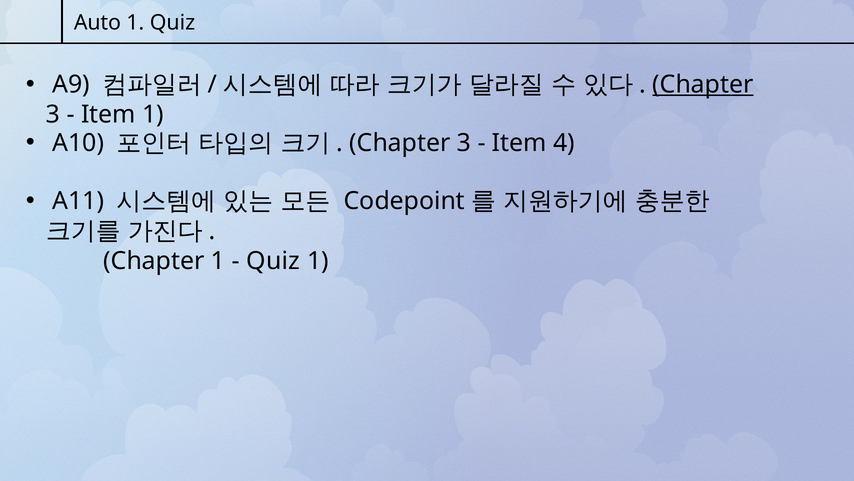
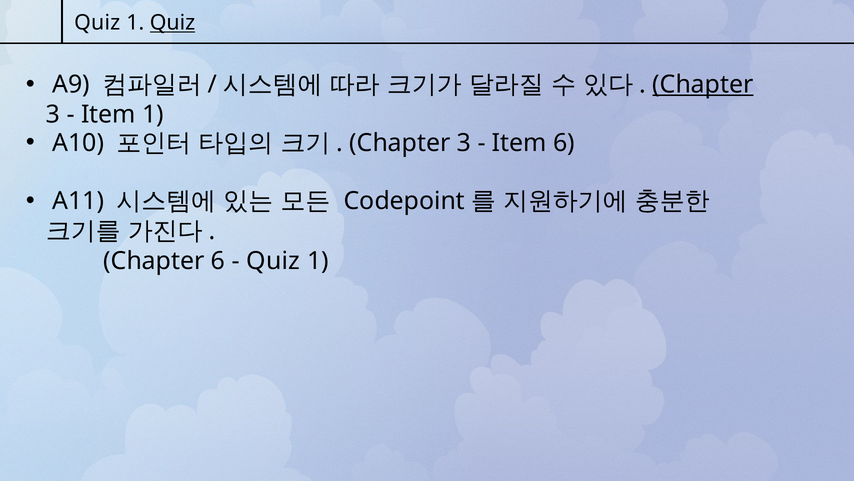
Auto: Auto -> Quiz (97, 23)
Quiz underline: none -> present (172, 23)
Item 4: 4 -> 6 (564, 143)
Chapter 1: 1 -> 6 (218, 261)
